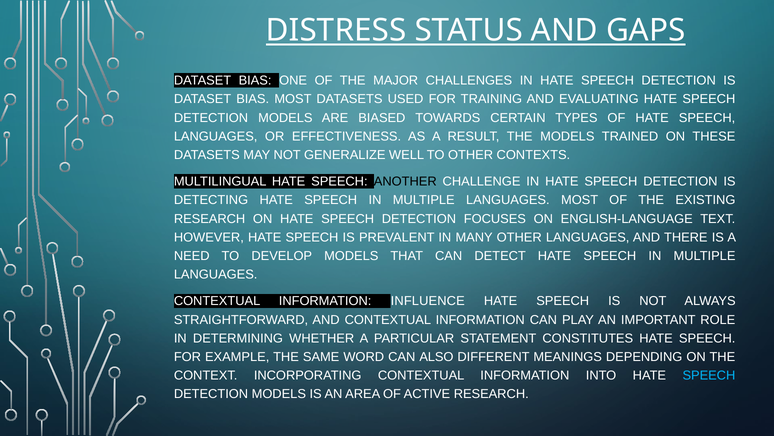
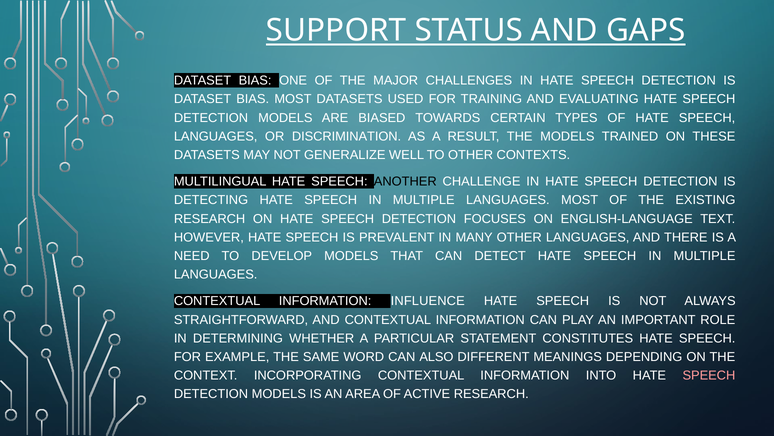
DISTRESS: DISTRESS -> SUPPORT (336, 30)
EFFECTIVENESS: EFFECTIVENESS -> DISCRIMINATION (347, 136)
SPEECH colour: light blue -> pink (709, 375)
